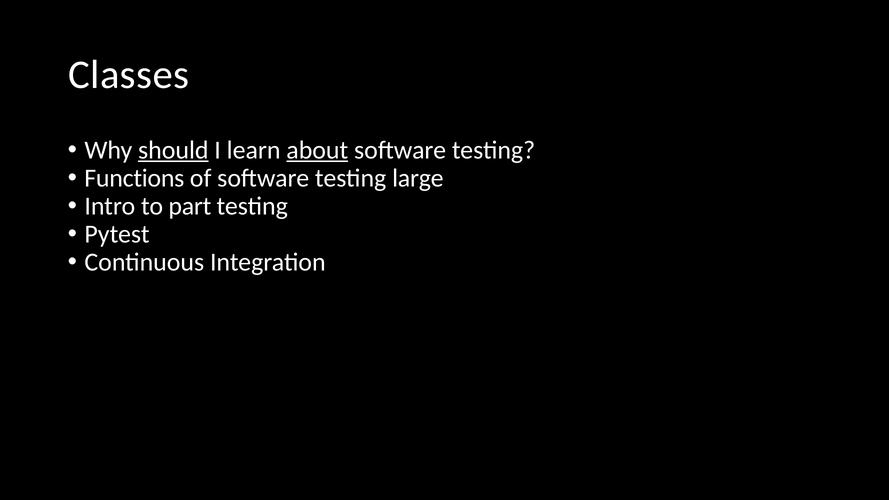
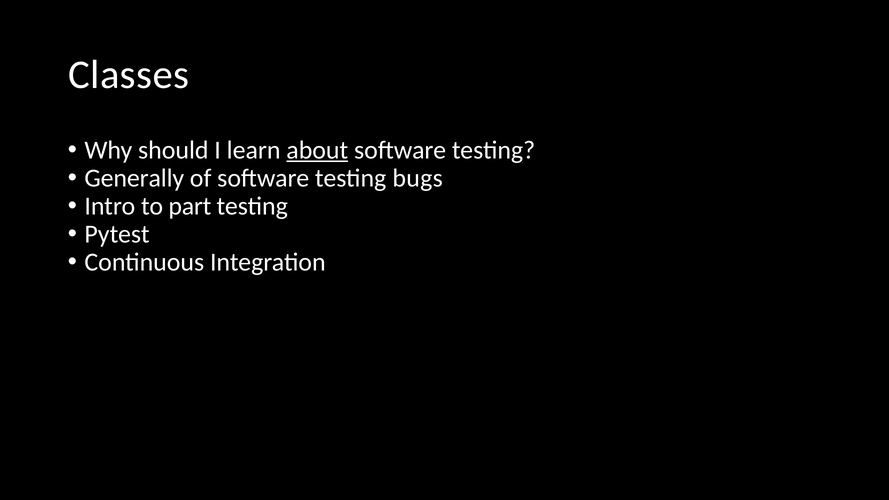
should underline: present -> none (173, 150)
Functions: Functions -> Generally (134, 178)
large: large -> bugs (418, 178)
